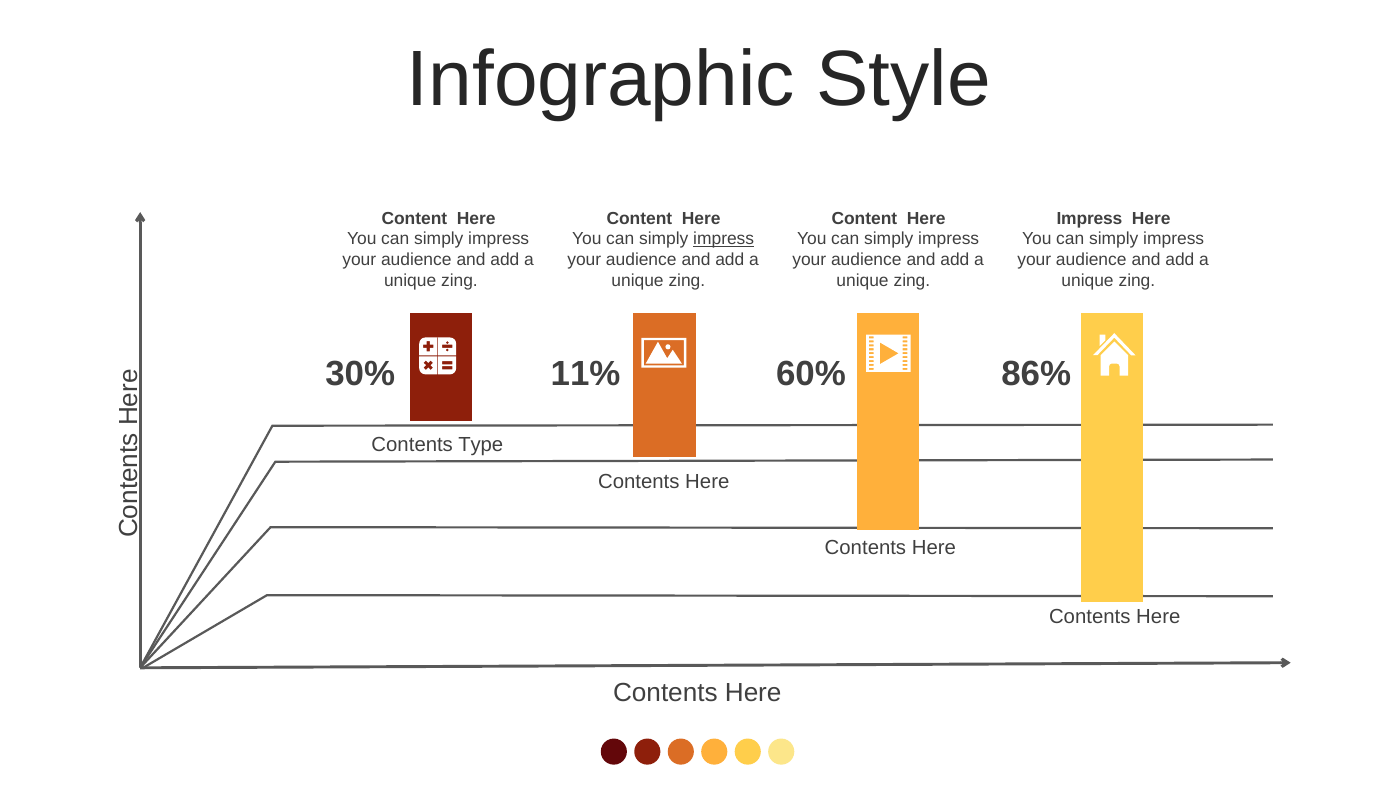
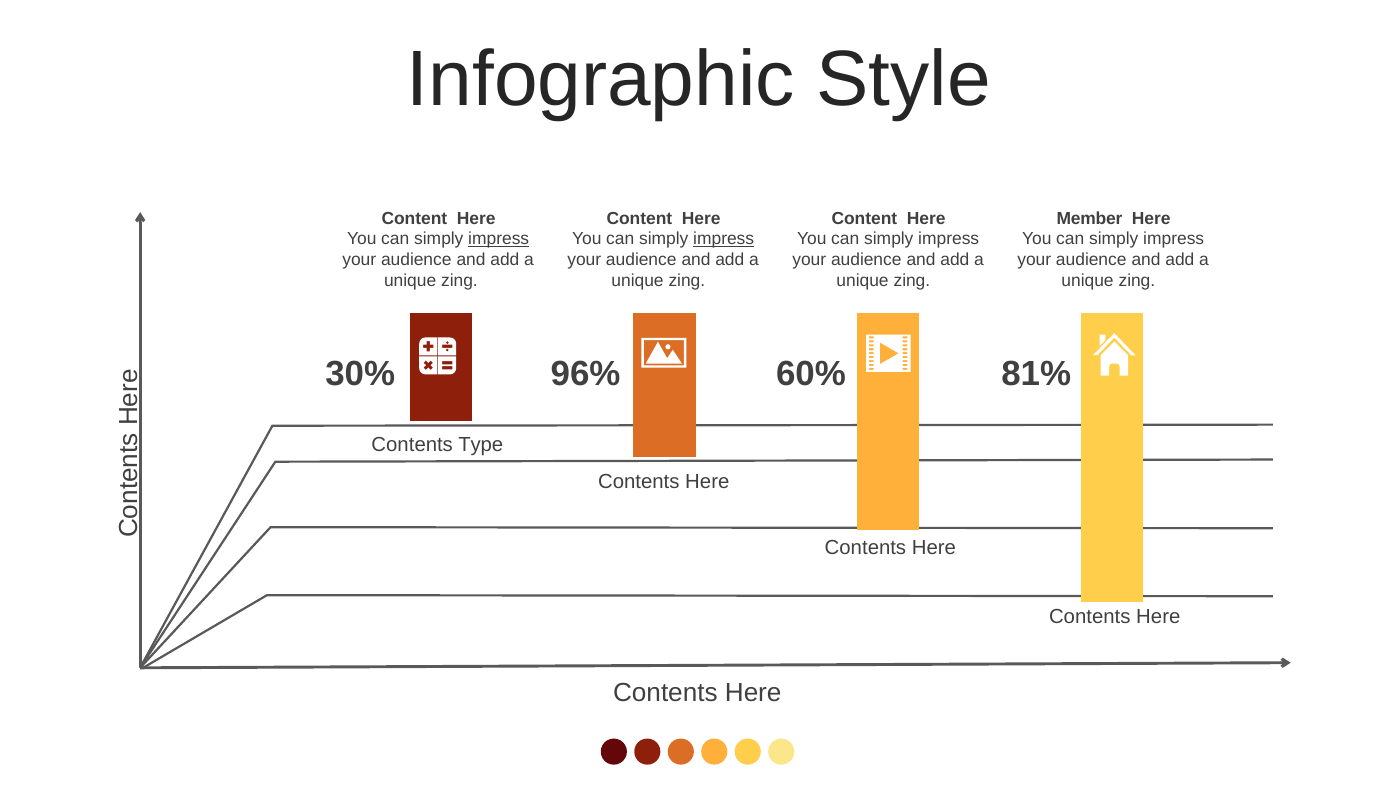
Impress: Impress -> Member (1089, 218)
impress underline: none -> present (499, 239)
11%: 11% -> 96% (586, 374)
86%: 86% -> 81% (1036, 374)
